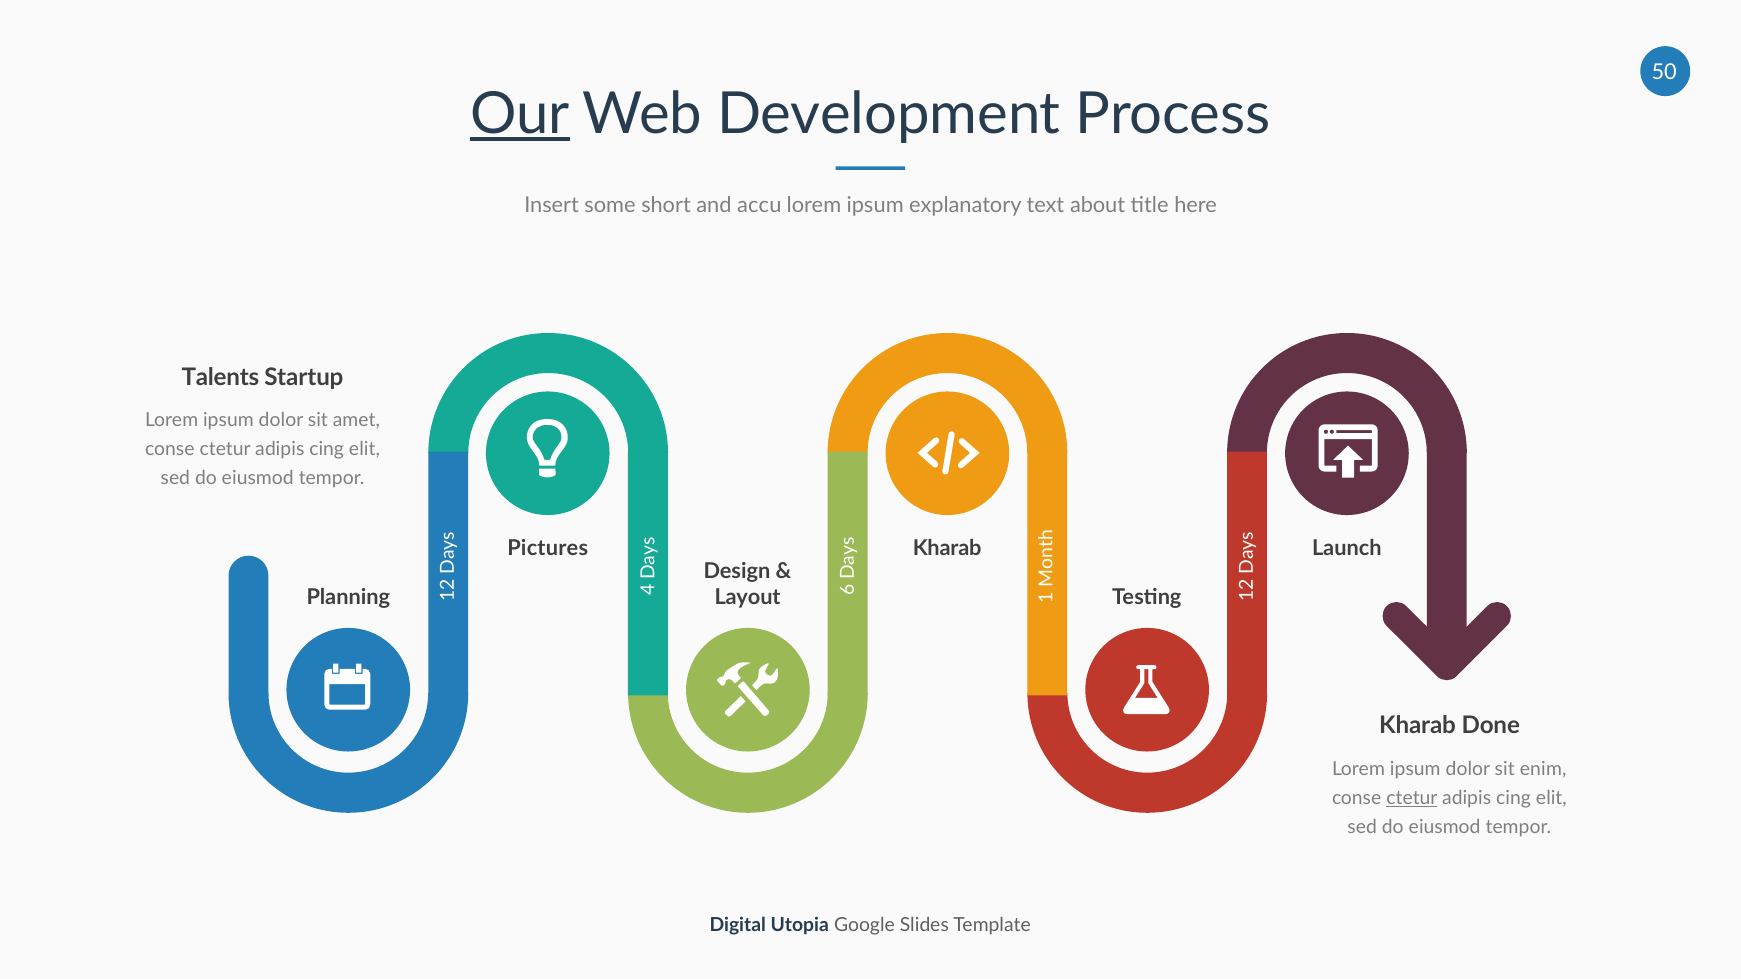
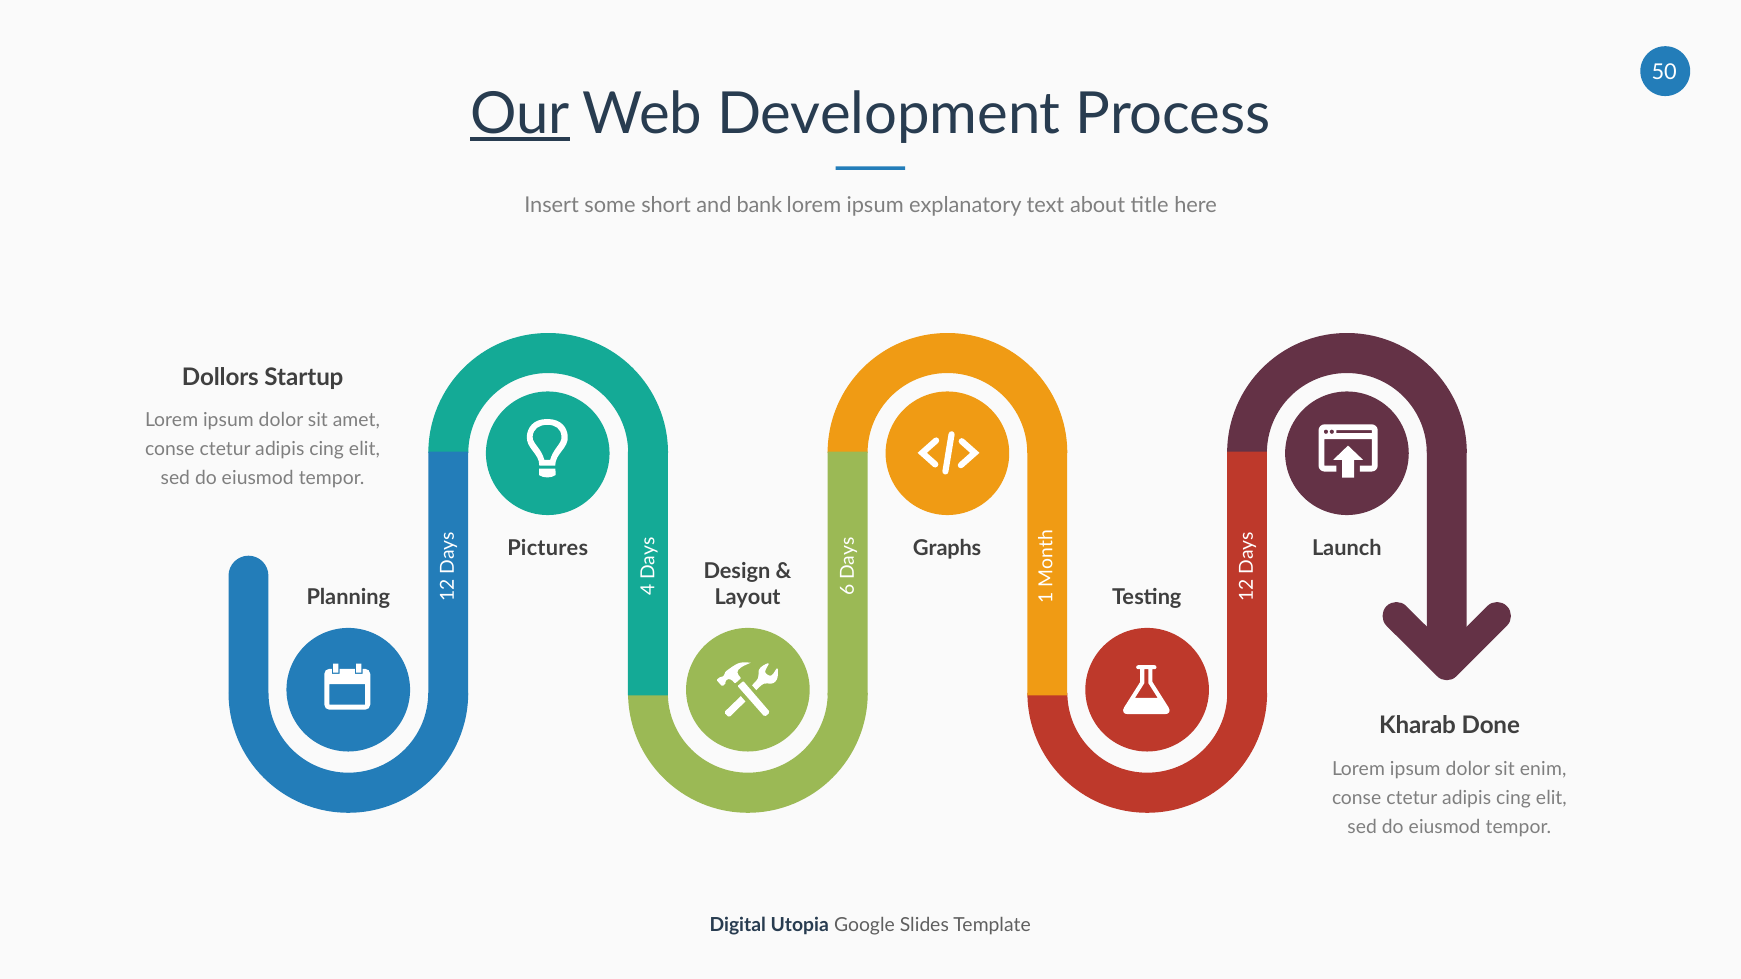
accu: accu -> bank (759, 206)
Talents: Talents -> Dollors (220, 377)
Kharab: Kharab -> Graphs (947, 548)
ctetur underline: present -> none (1412, 798)
